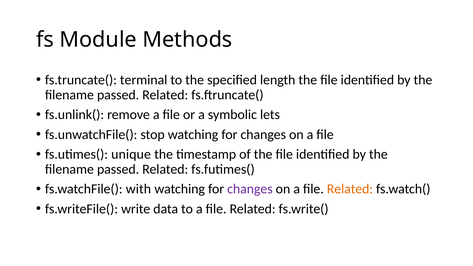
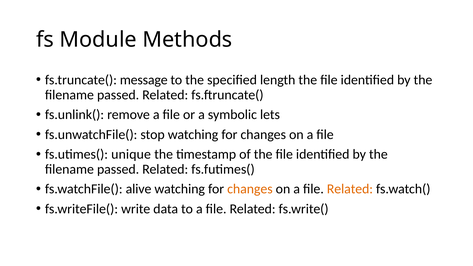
terminal: terminal -> message (144, 80)
with: with -> alive (139, 189)
changes colour: purple -> orange (250, 189)
